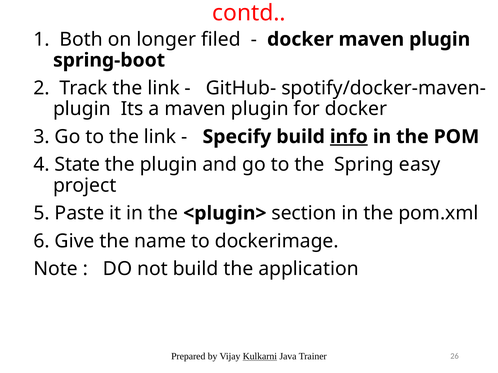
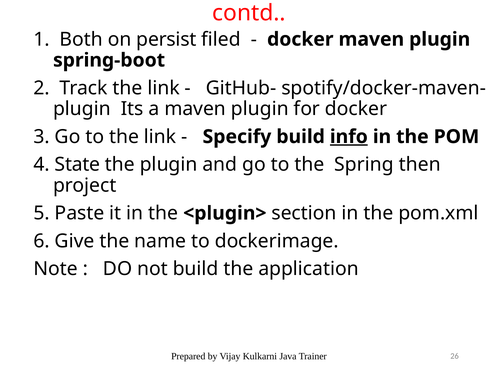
longer: longer -> persist (166, 39)
easy: easy -> then (420, 165)
Kulkarni underline: present -> none (260, 357)
